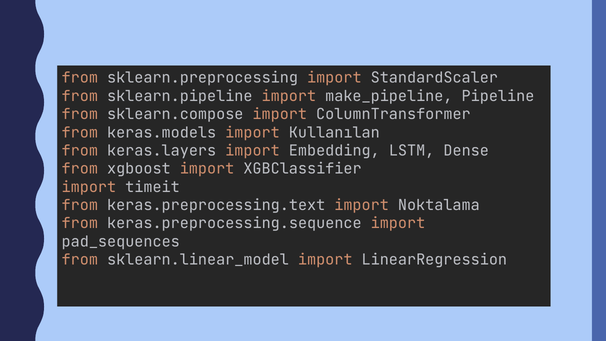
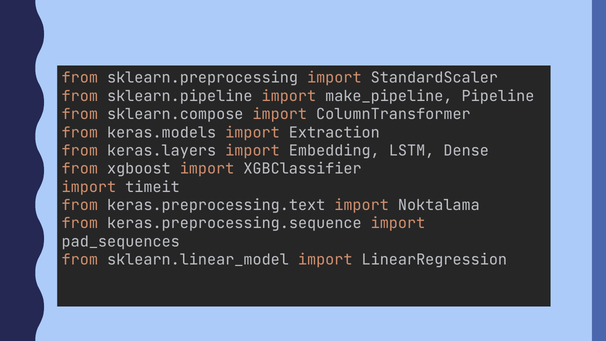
Kullanılan: Kullanılan -> Extraction (334, 132)
